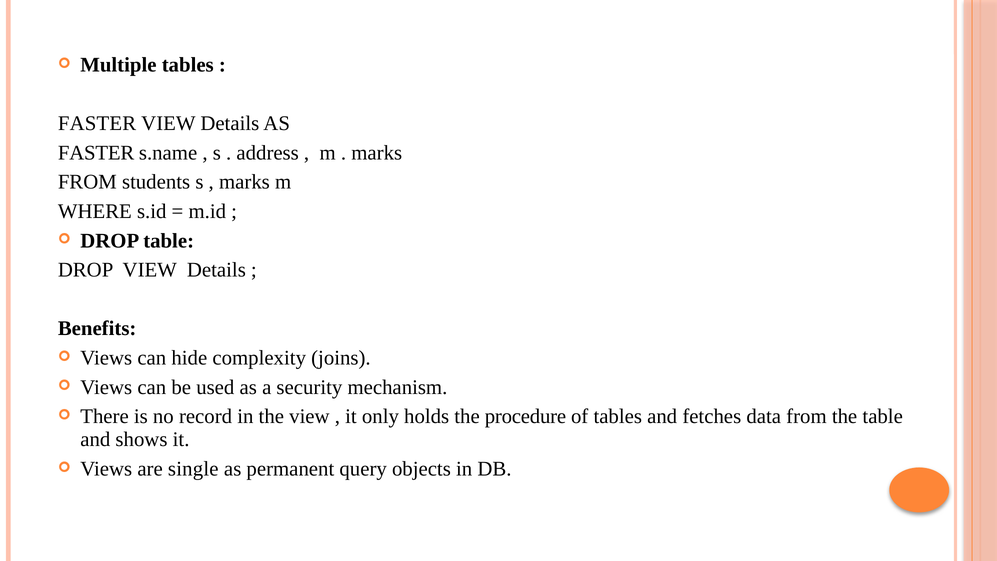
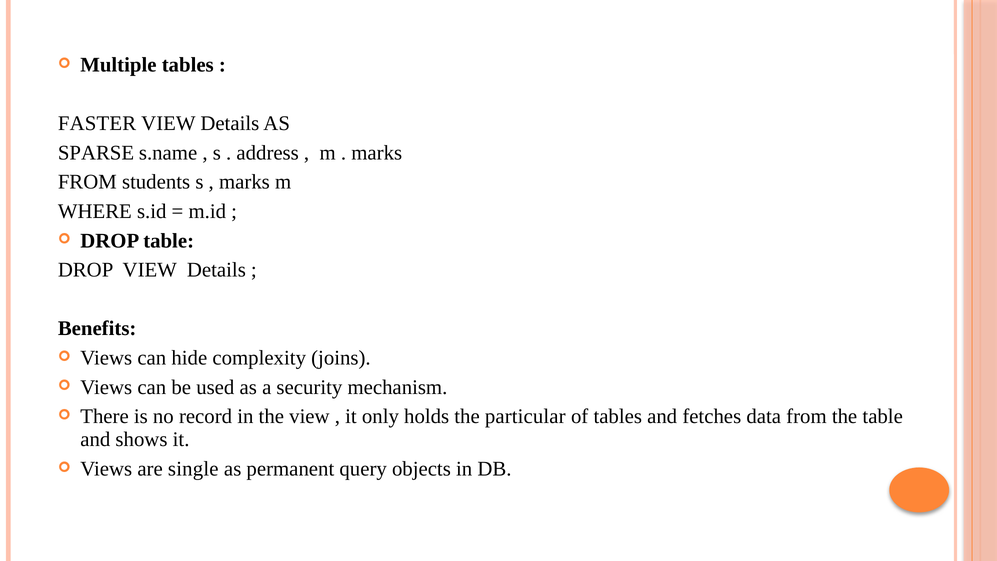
FASTER: FASTER -> SPARSE (96, 153)
procedure: procedure -> particular (525, 416)
